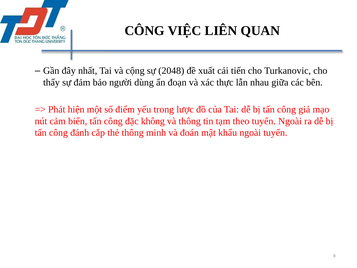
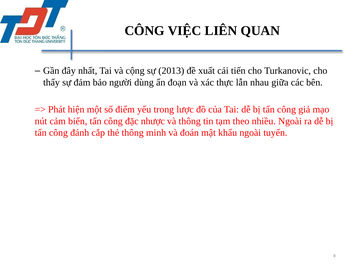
2048: 2048 -> 2013 (171, 71)
không: không -> nhược (153, 121)
theo tuyến: tuyến -> nhiều (264, 121)
